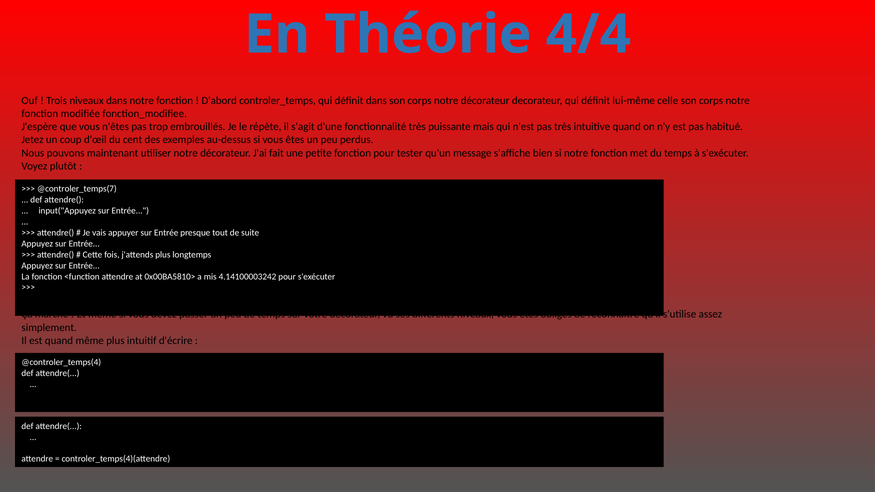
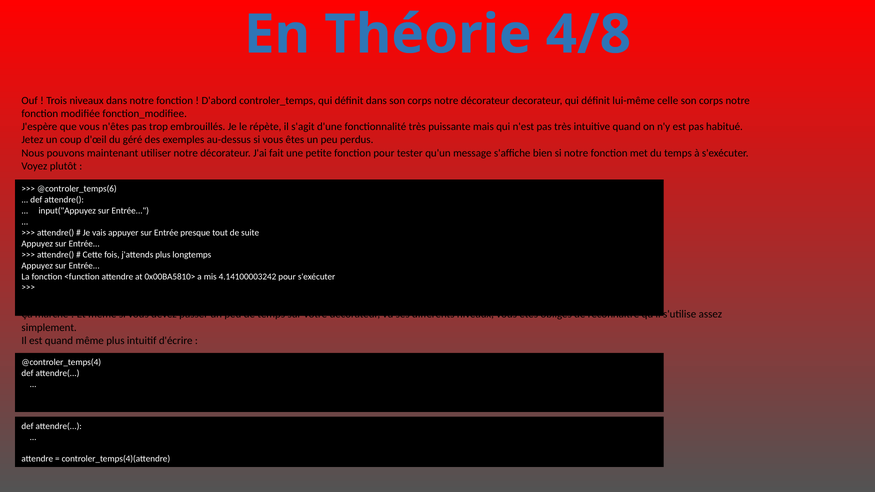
4/4: 4/4 -> 4/8 (588, 35)
cent: cent -> géré (133, 140)
@controler_temps(7: @controler_temps(7 -> @controler_temps(6 (77, 189)
